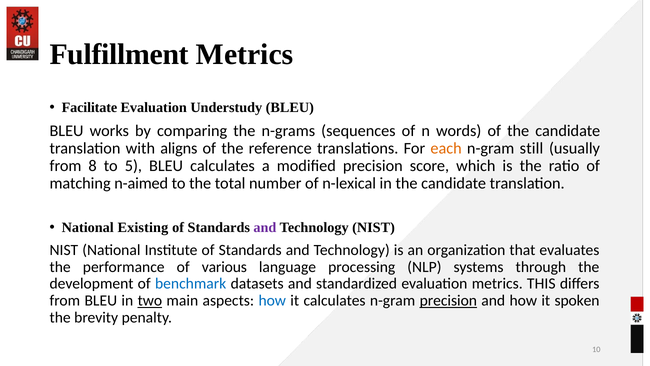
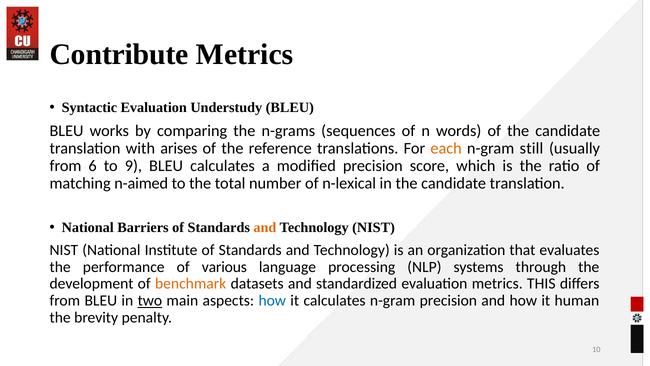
Fulfillment: Fulfillment -> Contribute (119, 55)
Facilitate: Facilitate -> Syntactic (89, 107)
aligns: aligns -> arises (179, 148)
8: 8 -> 6 (93, 166)
5: 5 -> 9 (133, 166)
Existing: Existing -> Barriers (143, 227)
and colour: purple -> orange (265, 227)
benchmark colour: blue -> orange (191, 284)
precision underline: present -> none (448, 300)
spoken: spoken -> human (577, 300)
